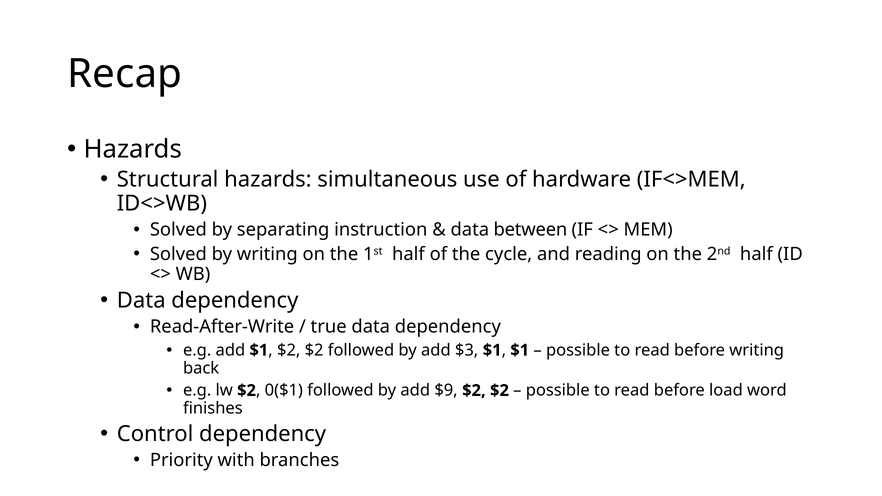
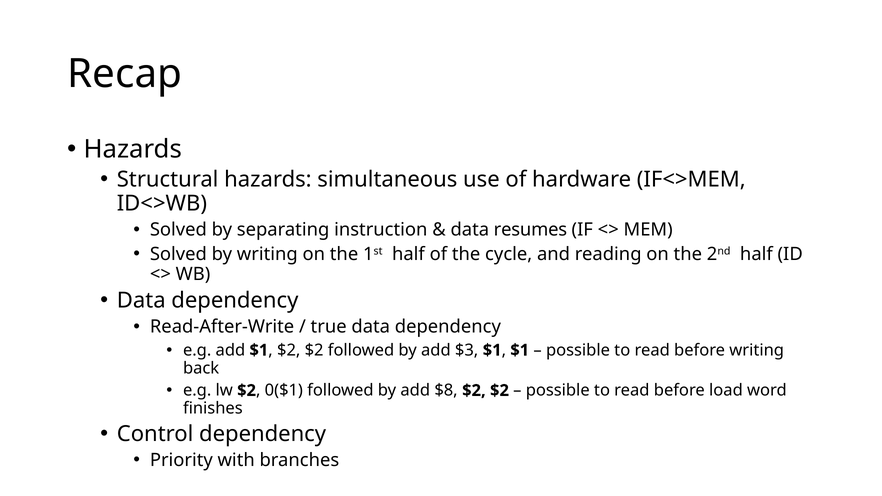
between: between -> resumes (530, 230)
$9: $9 -> $8 (446, 391)
